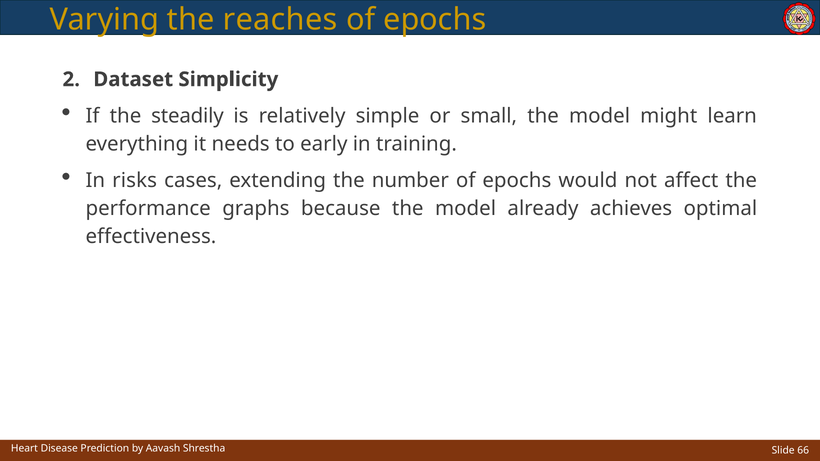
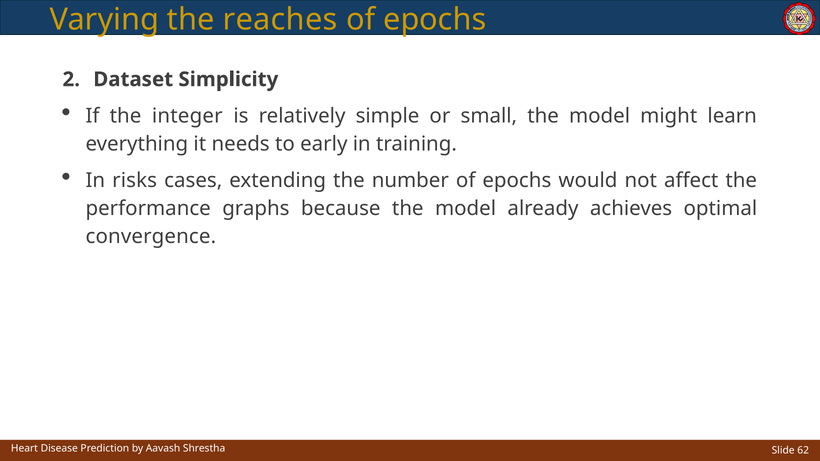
steadily: steadily -> integer (187, 116)
effectiveness: effectiveness -> convergence (151, 237)
66: 66 -> 62 (803, 451)
